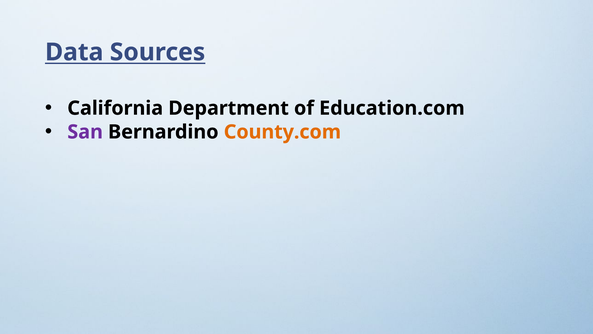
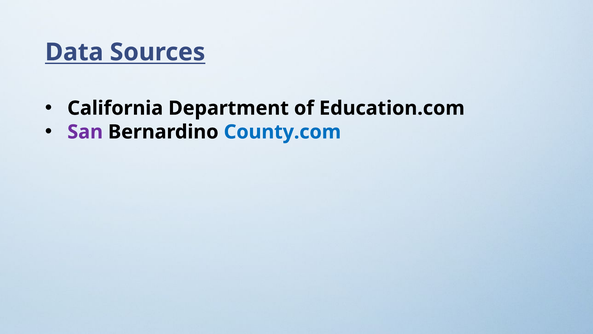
County.com colour: orange -> blue (282, 132)
